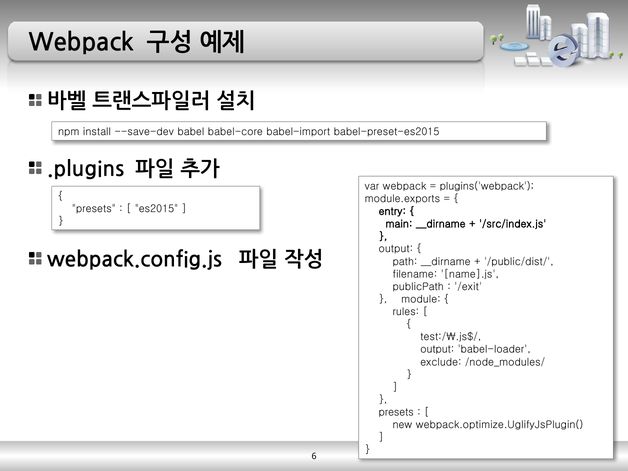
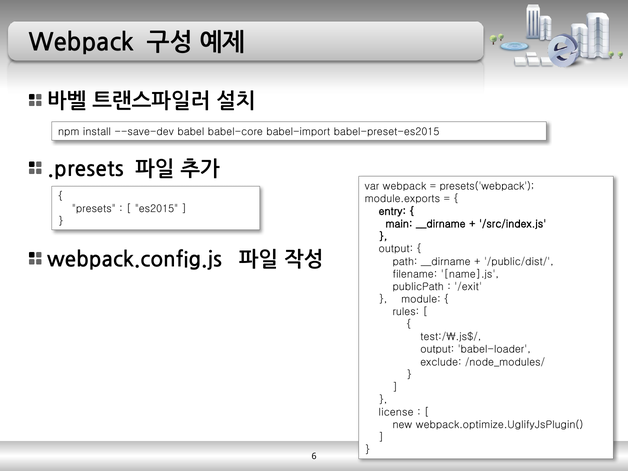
.plugins: .plugins -> .presets (86, 169)
plugins('webpack: plugins('webpack -> presets('webpack (487, 186)
presets: presets -> license (396, 412)
